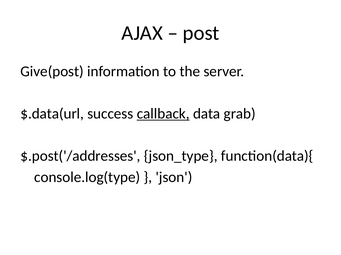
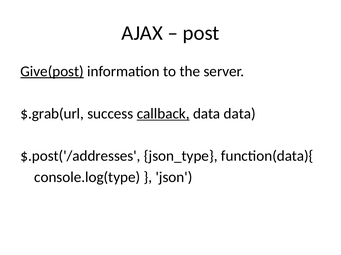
Give(post underline: none -> present (52, 72)
$.data(url: $.data(url -> $.grab(url (52, 114)
data grab: grab -> data (240, 114)
